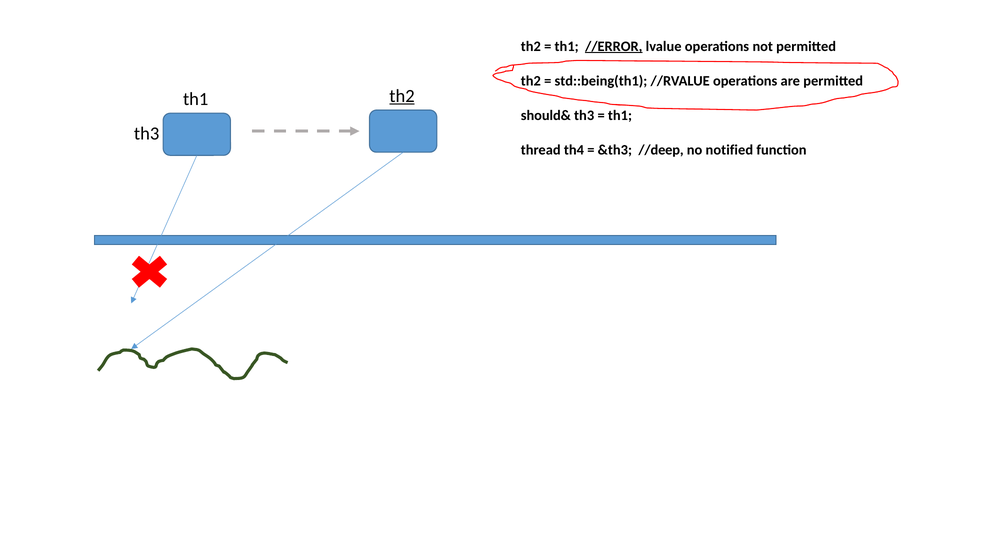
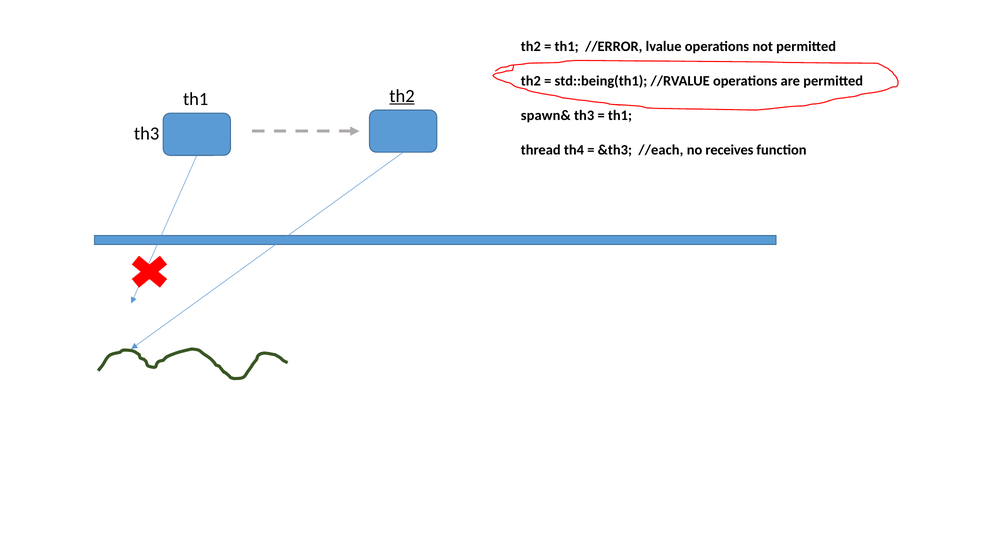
//ERROR underline: present -> none (614, 46)
should&: should& -> spawn& (546, 116)
//deep: //deep -> //each (661, 150)
notified: notified -> receives (729, 150)
